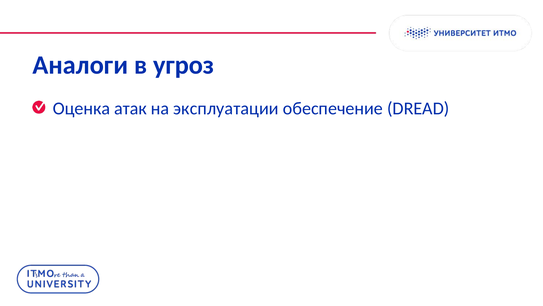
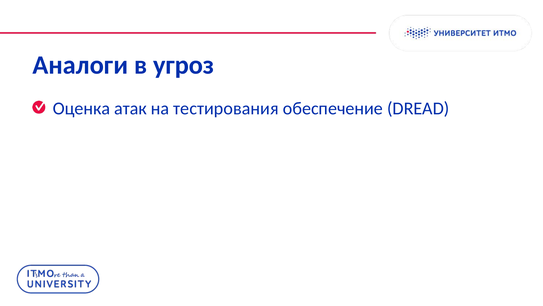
эксплуатации: эксплуатации -> тестирования (226, 108)
